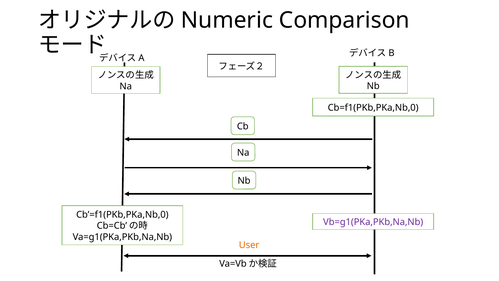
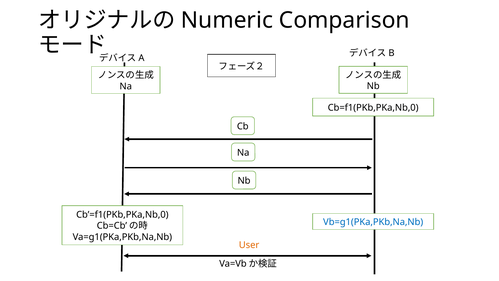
Vb=g1(PKa,PKb,Na,Nb colour: purple -> blue (373, 222)
